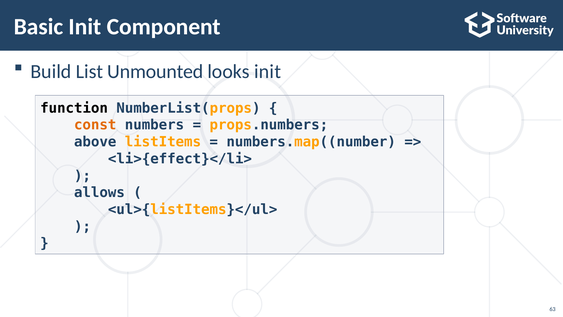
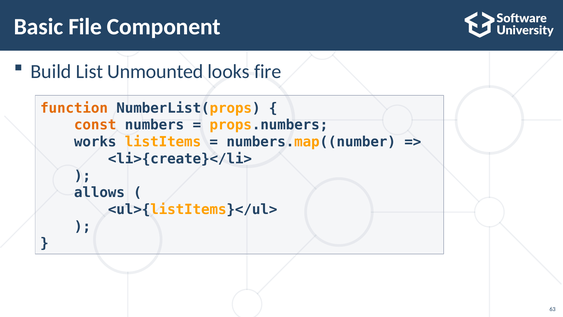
Basic Init: Init -> File (85, 27)
looks init: init -> fire (268, 71)
function colour: black -> orange (74, 108)
above: above -> works (95, 142)
<li>{effect}</li>: <li>{effect}</li> -> <li>{create}</li> (180, 159)
